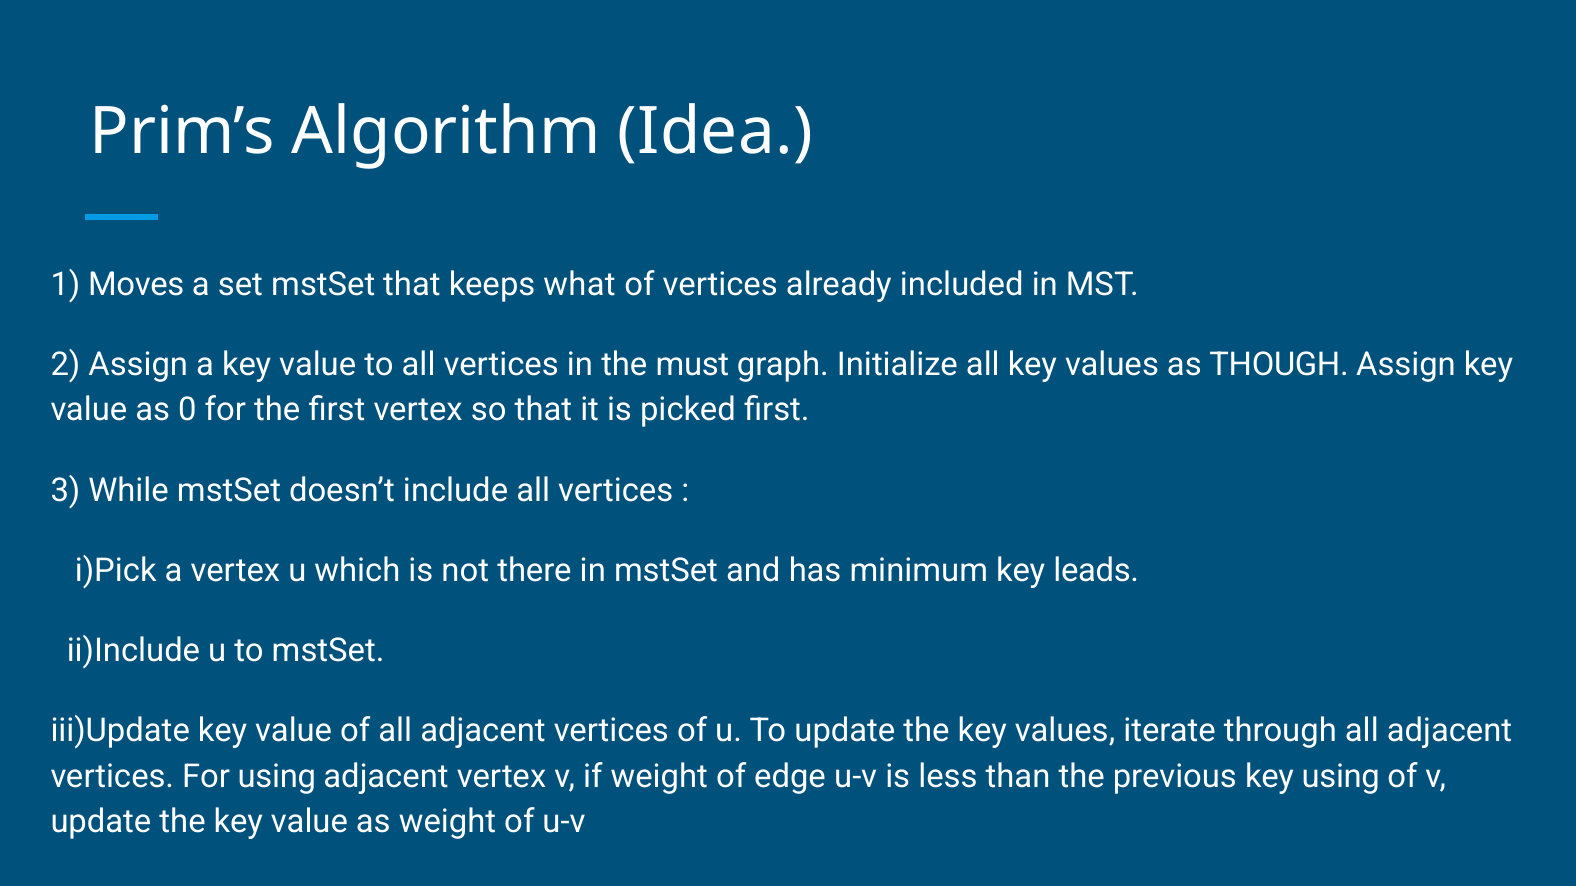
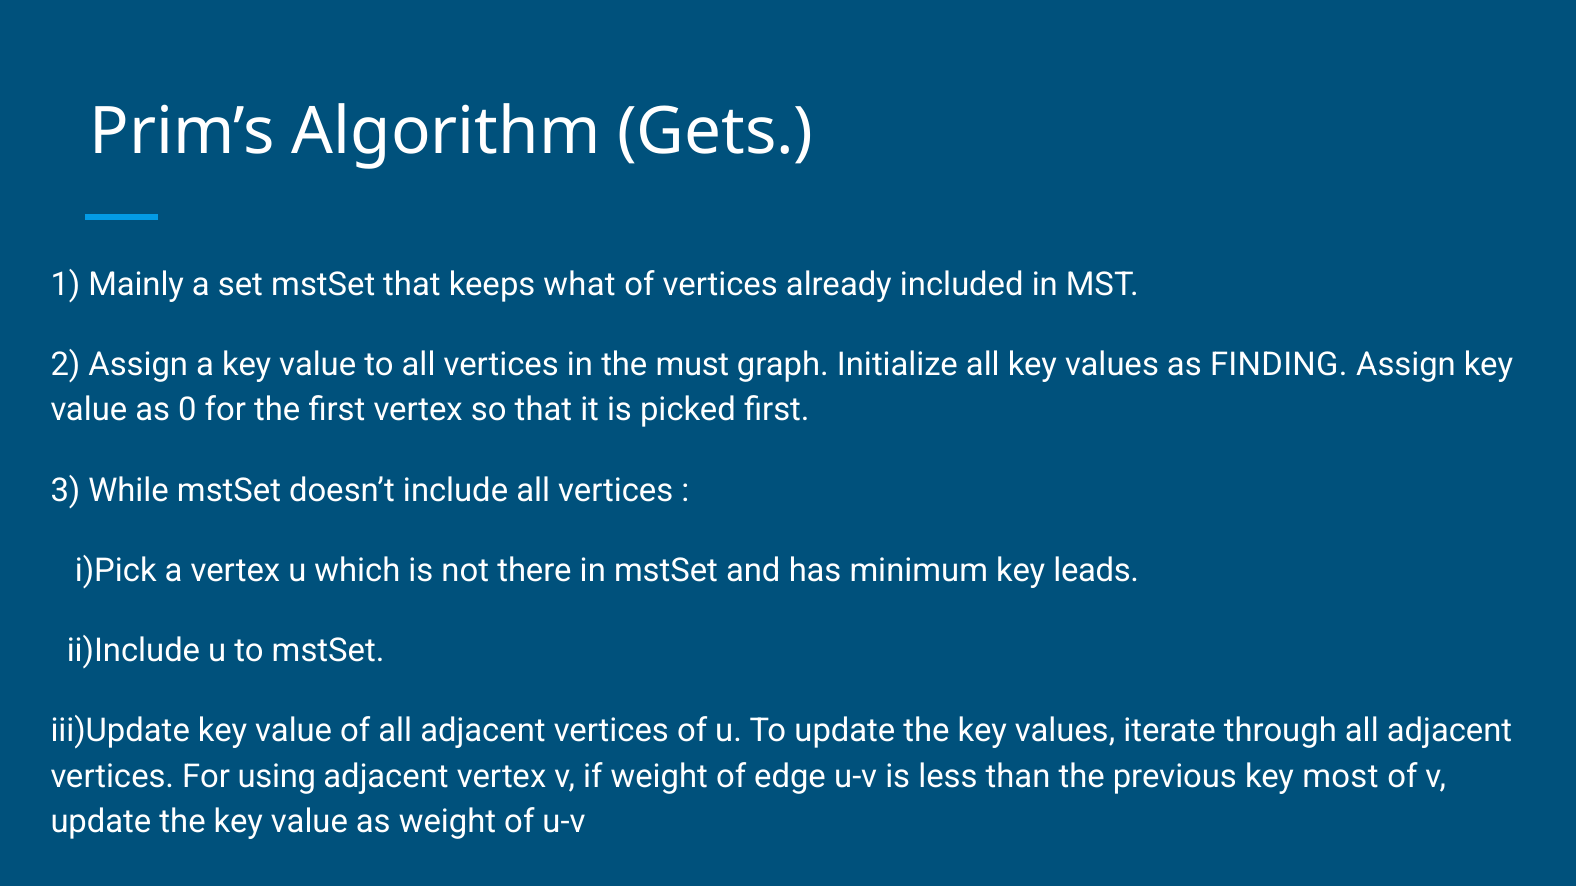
Idea: Idea -> Gets (715, 132)
Moves: Moves -> Mainly (136, 285)
THOUGH: THOUGH -> FINDING (1279, 365)
key using: using -> most (1340, 777)
